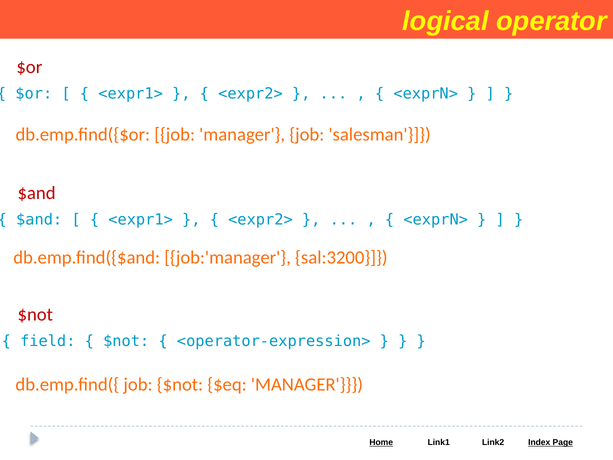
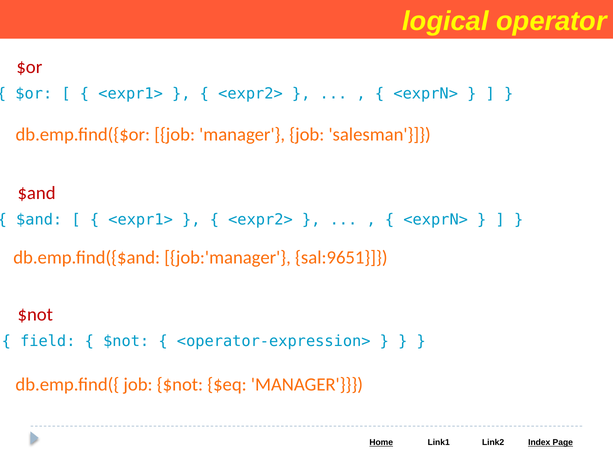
sal:3200: sal:3200 -> sal:9651 (341, 257)
